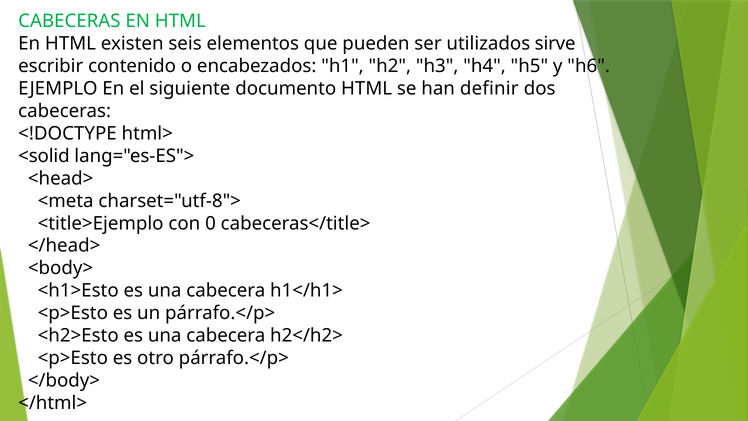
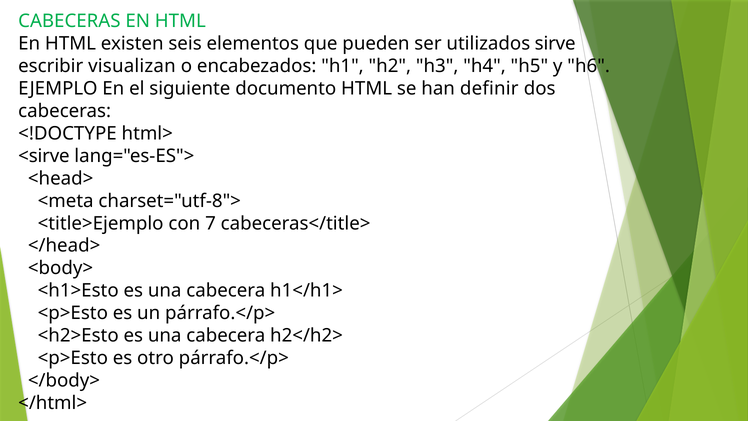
contenido: contenido -> visualizan (132, 66)
<solid: <solid -> <sirve (44, 156)
0: 0 -> 7 (211, 223)
